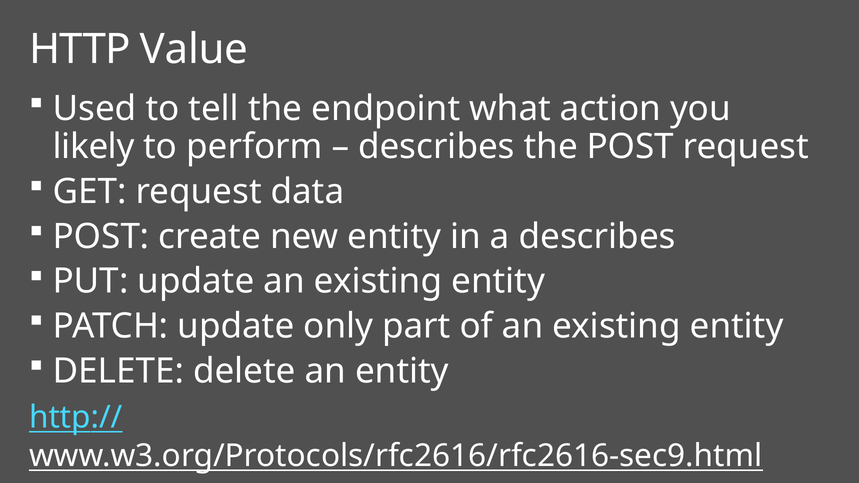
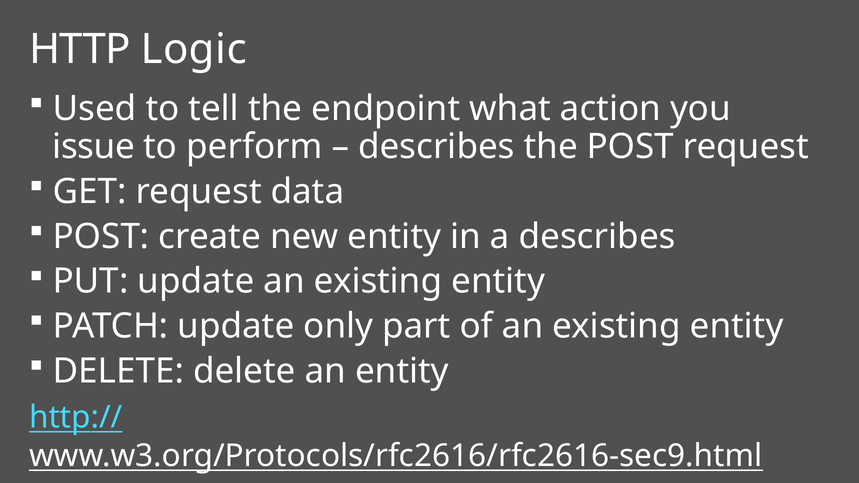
Value: Value -> Logic (194, 49)
likely: likely -> issue (94, 147)
